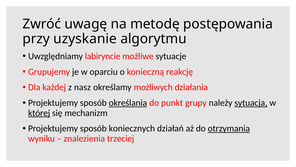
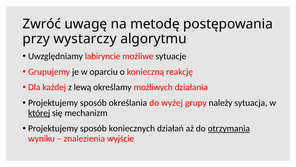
uzyskanie: uzyskanie -> wystarczy (85, 39)
nasz: nasz -> lewą (83, 87)
określania underline: present -> none (128, 103)
punkt: punkt -> wyżej (172, 103)
sytuacja underline: present -> none (251, 103)
trzeciej: trzeciej -> wyjście (121, 138)
